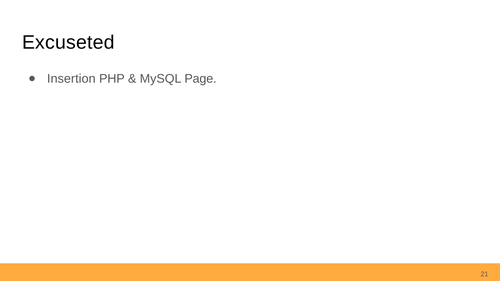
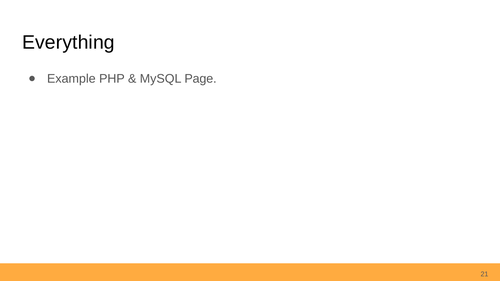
Excuseted: Excuseted -> Everything (68, 42)
Insertion: Insertion -> Example (71, 79)
